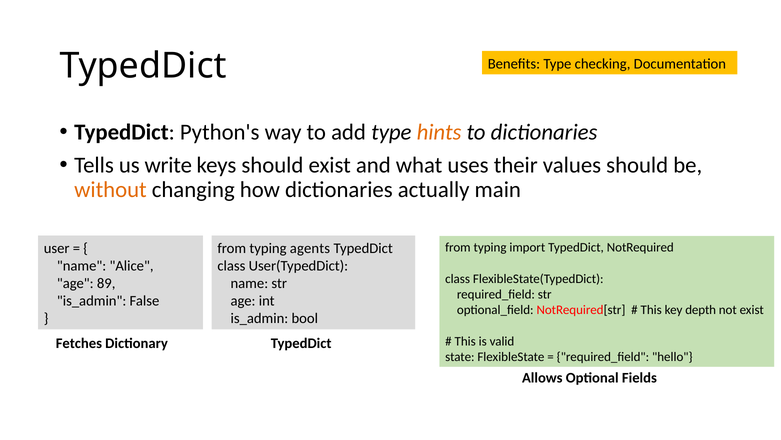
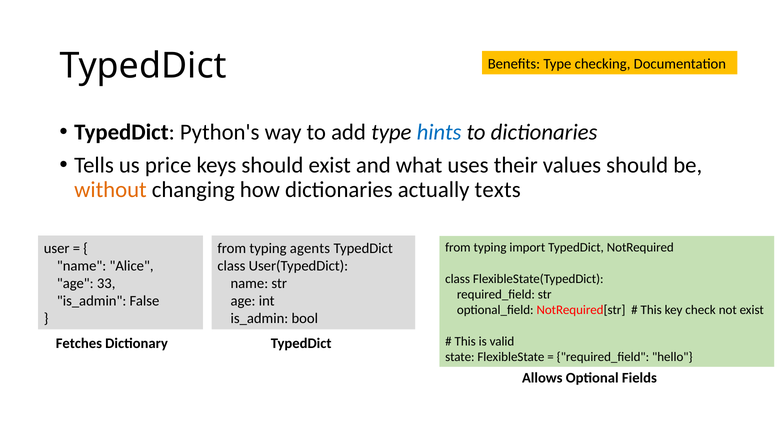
hints colour: orange -> blue (439, 132)
write: write -> price (168, 165)
main: main -> texts (498, 189)
89: 89 -> 33 (106, 283)
depth: depth -> check (701, 310)
